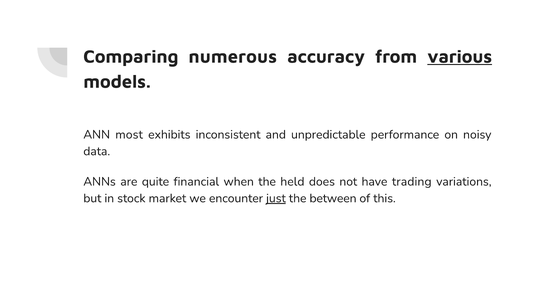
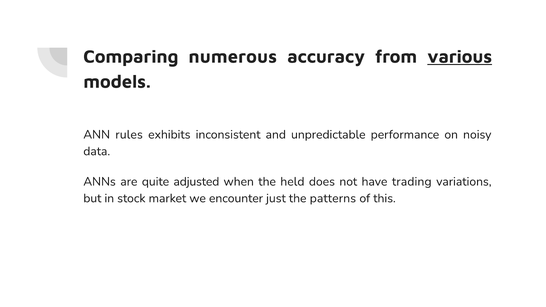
most: most -> rules (129, 135)
financial: financial -> adjusted (196, 182)
just underline: present -> none (276, 198)
between: between -> patterns (333, 198)
